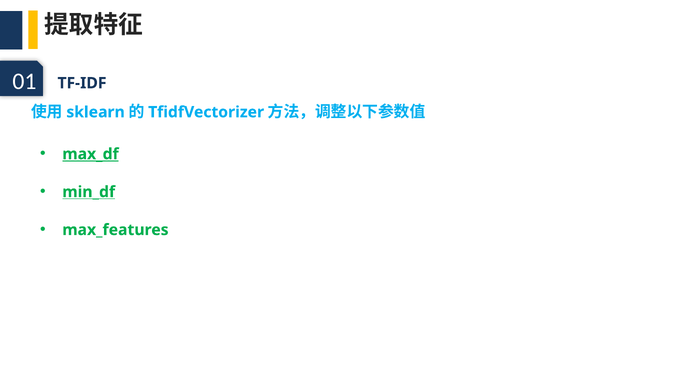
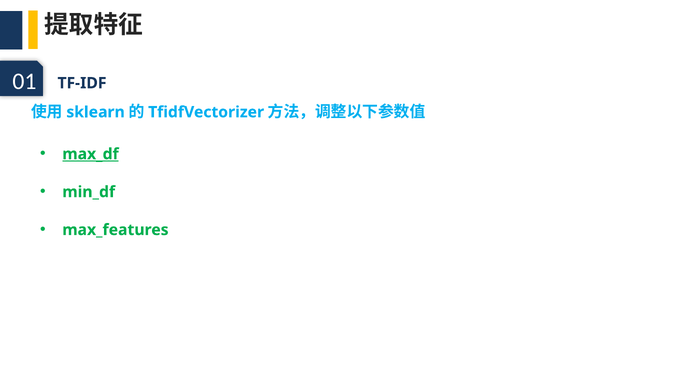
min_df underline: present -> none (89, 192)
